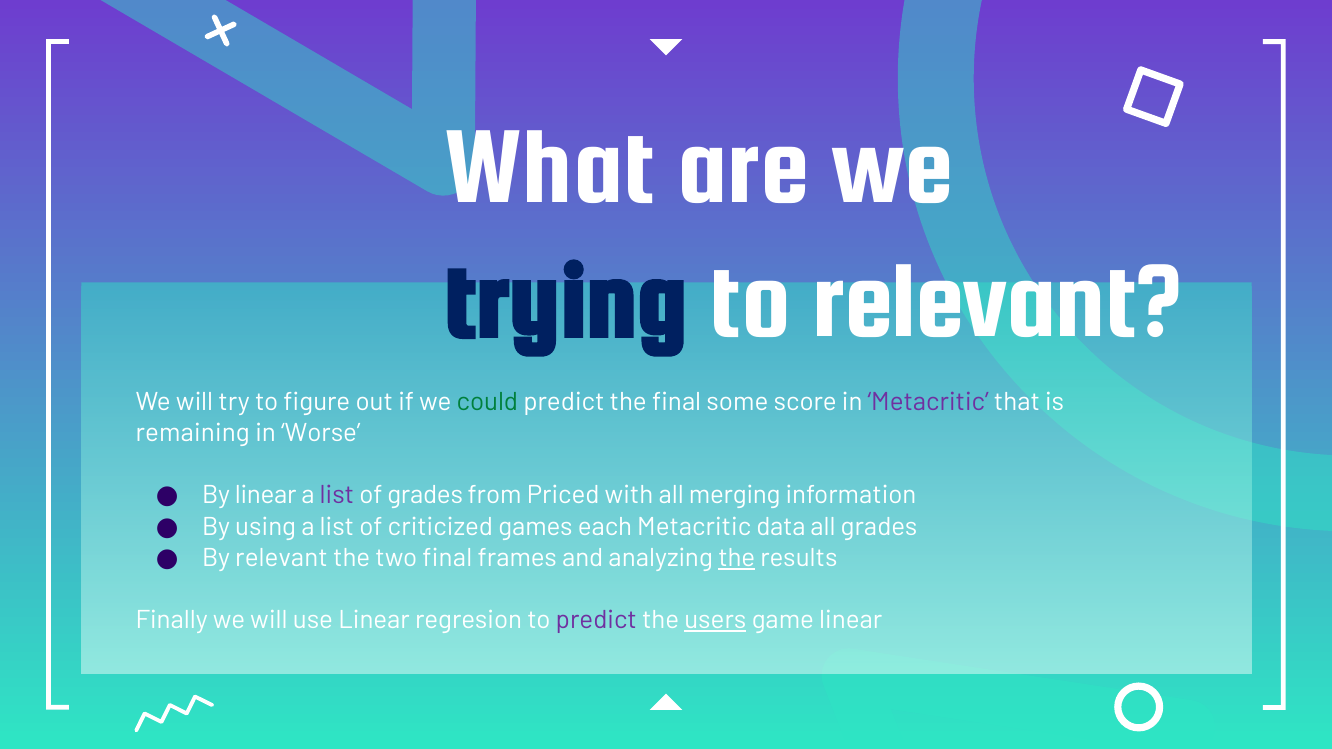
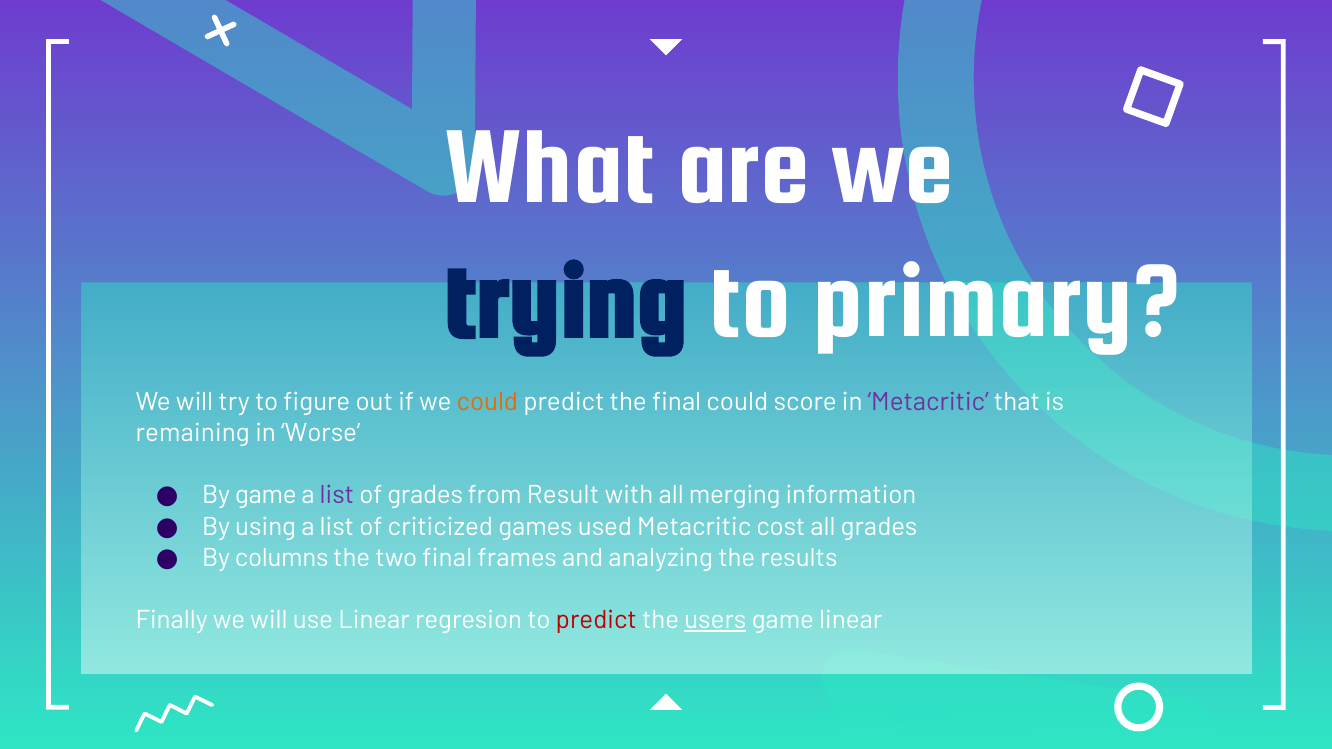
to relevant: relevant -> primary (997, 300)
could colour: green -> orange (487, 402)
final some: some -> could (737, 402)
By linear: linear -> game (266, 496)
Priced: Priced -> Result (563, 496)
each: each -> used (605, 527)
data: data -> cost (781, 527)
By relevant: relevant -> columns (282, 558)
the underline: present -> none (737, 558)
predict colour: purple -> red (596, 620)
